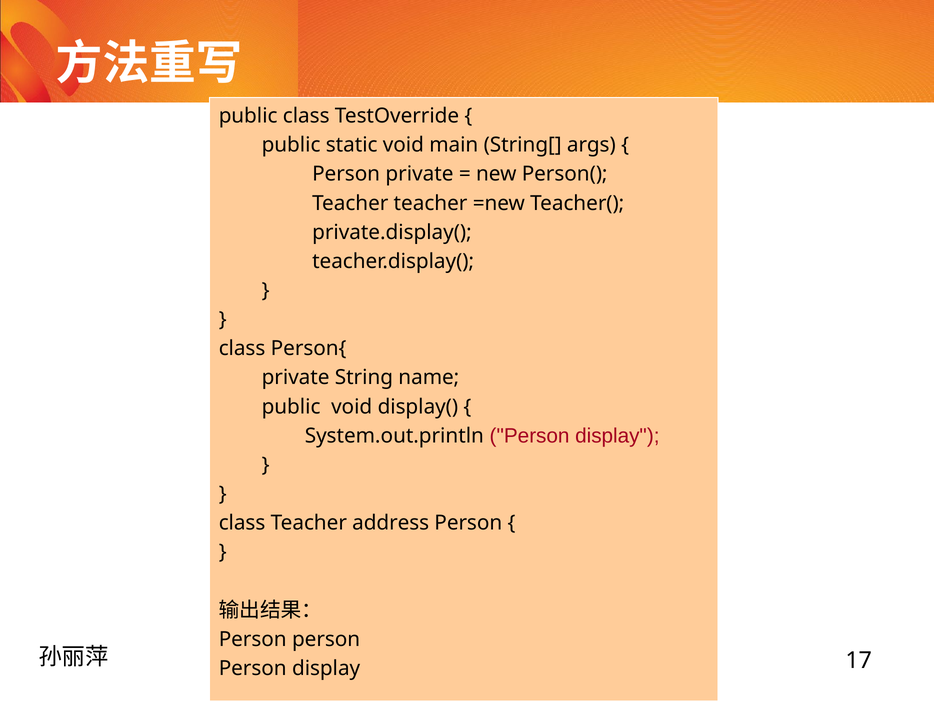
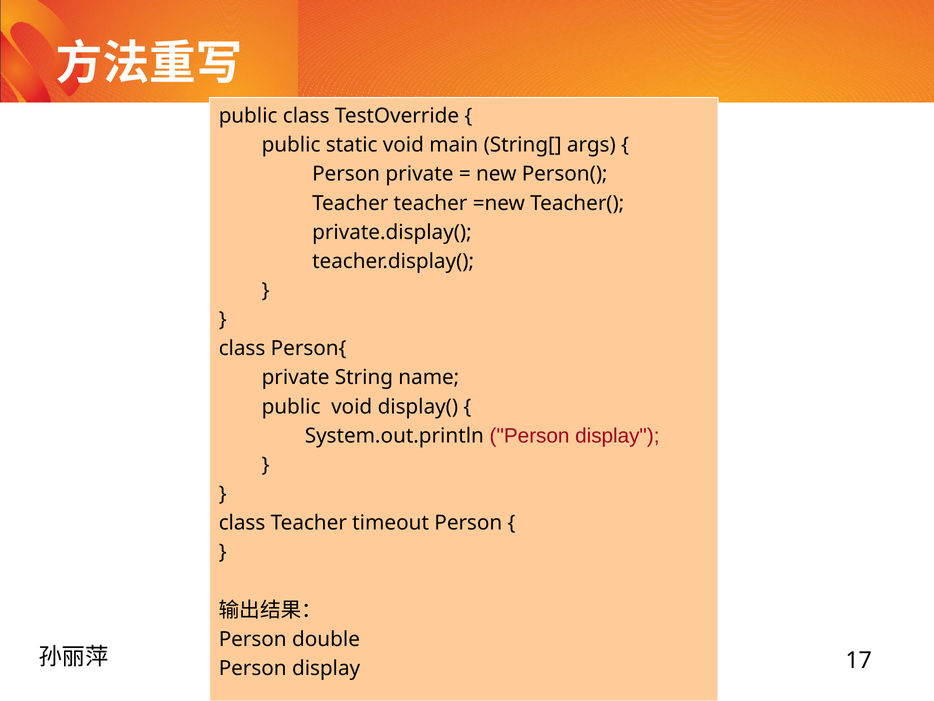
address: address -> timeout (391, 523)
person: person -> double (326, 639)
